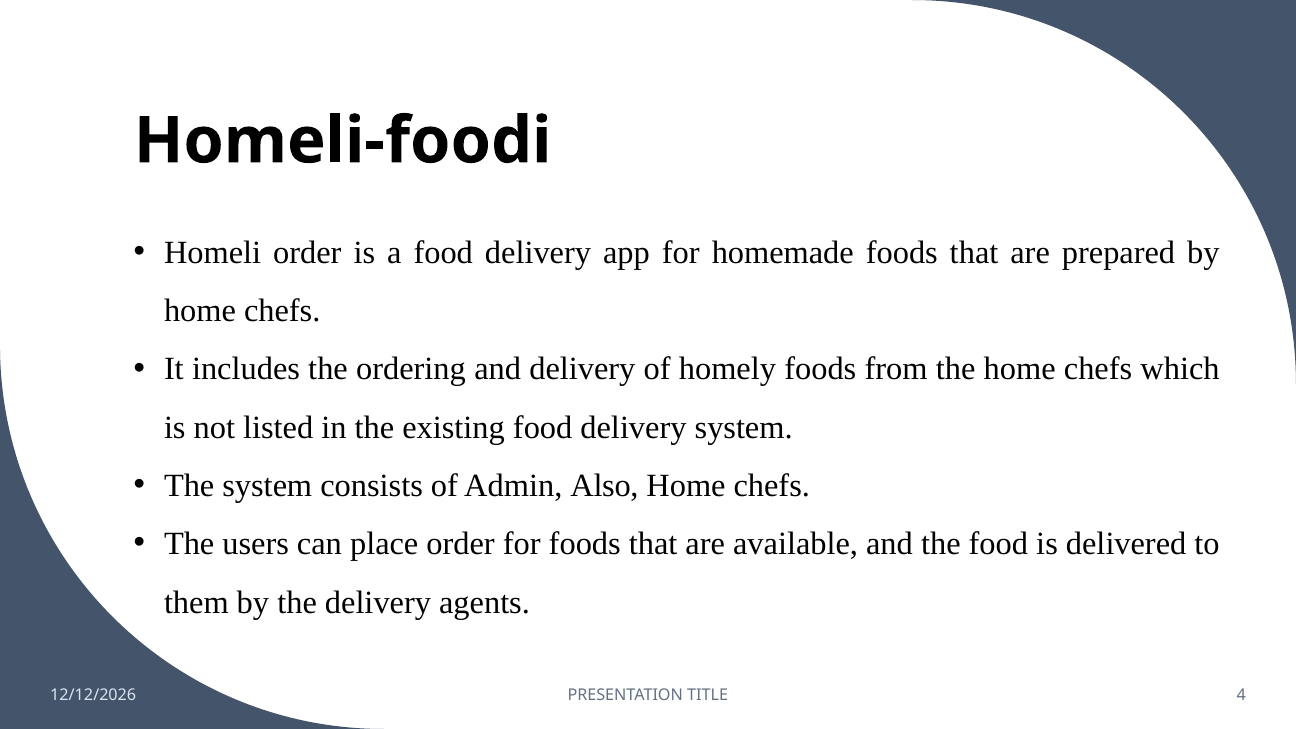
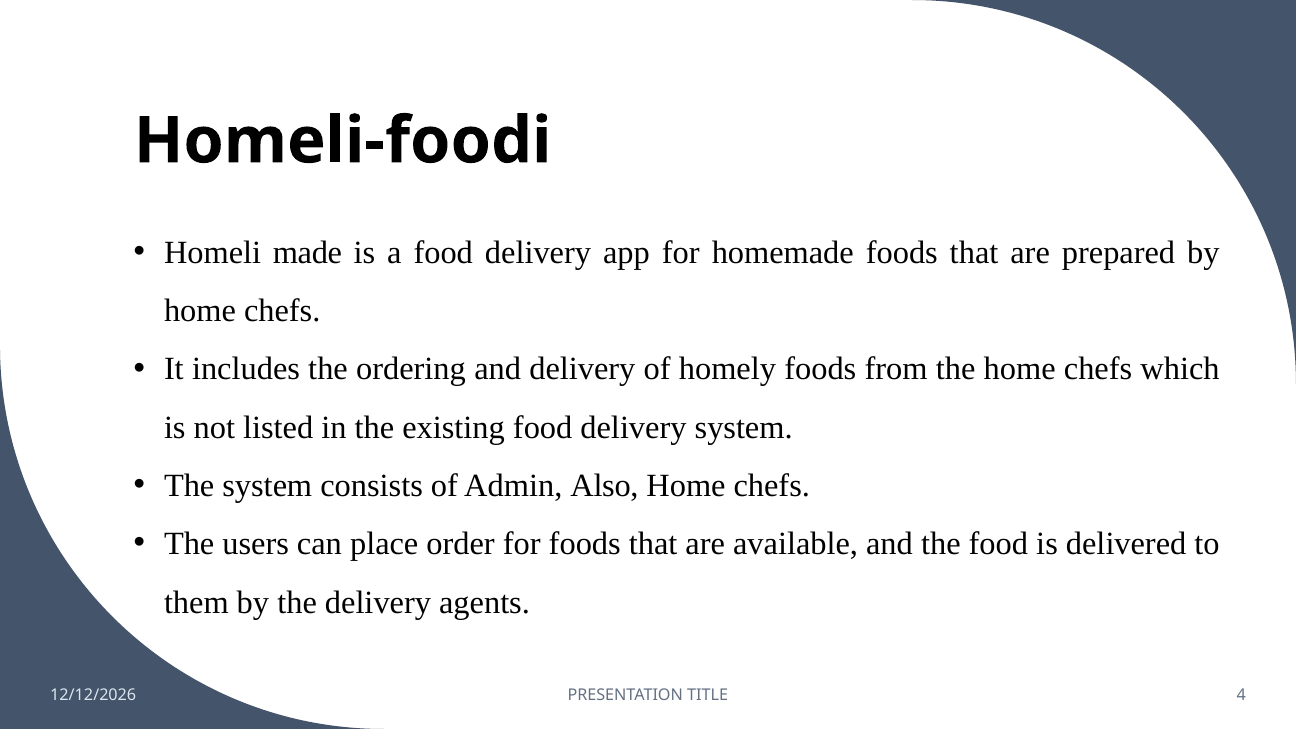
Homeli order: order -> made (307, 252)
